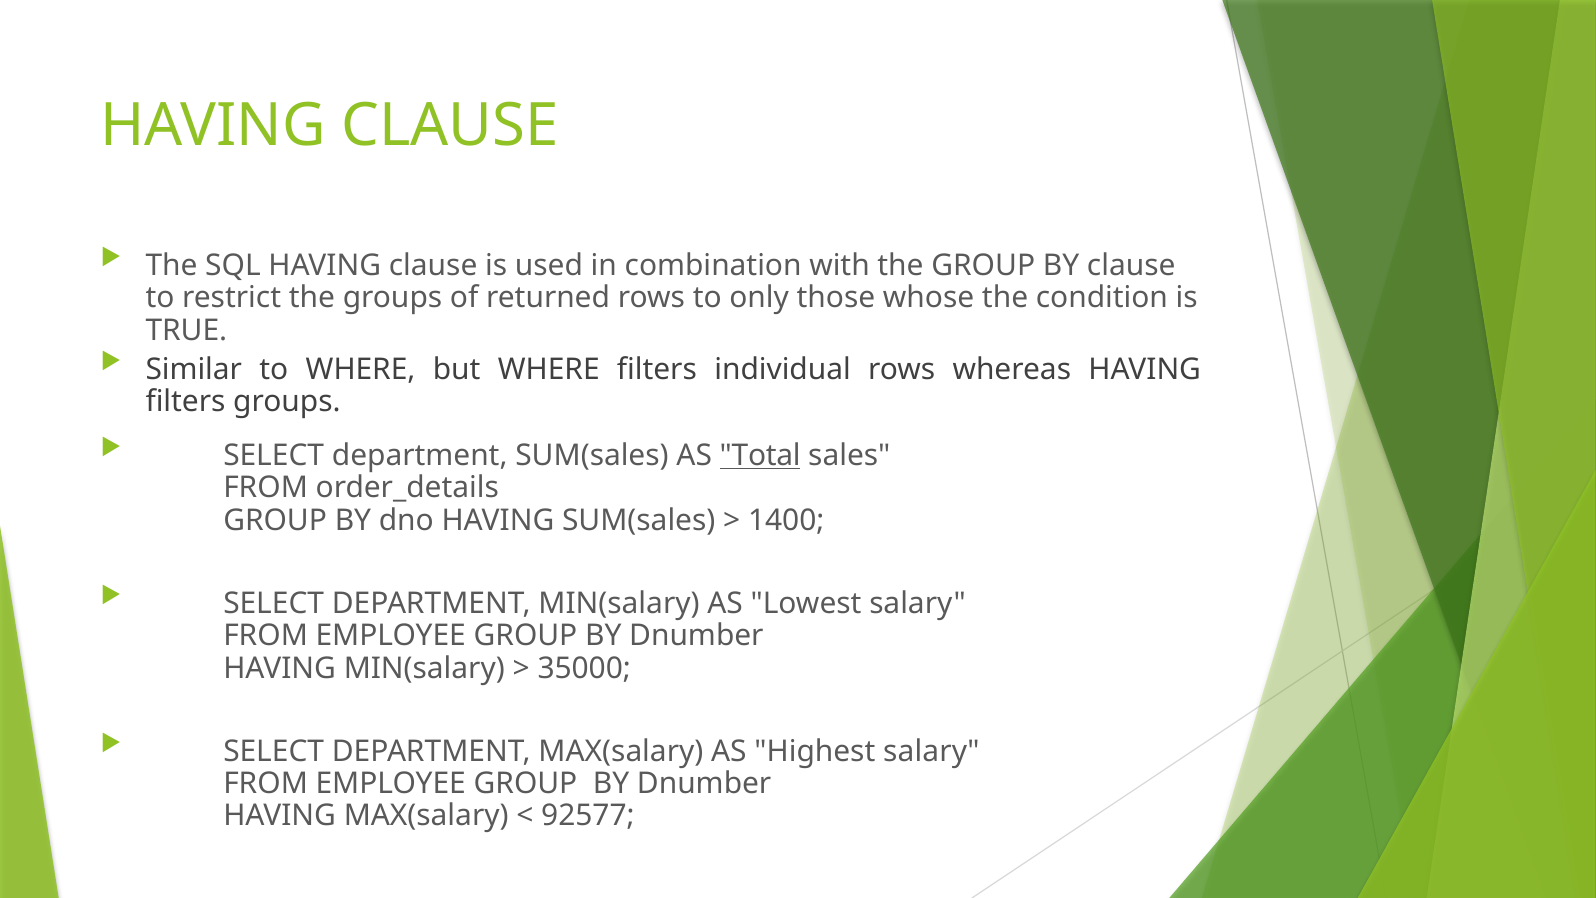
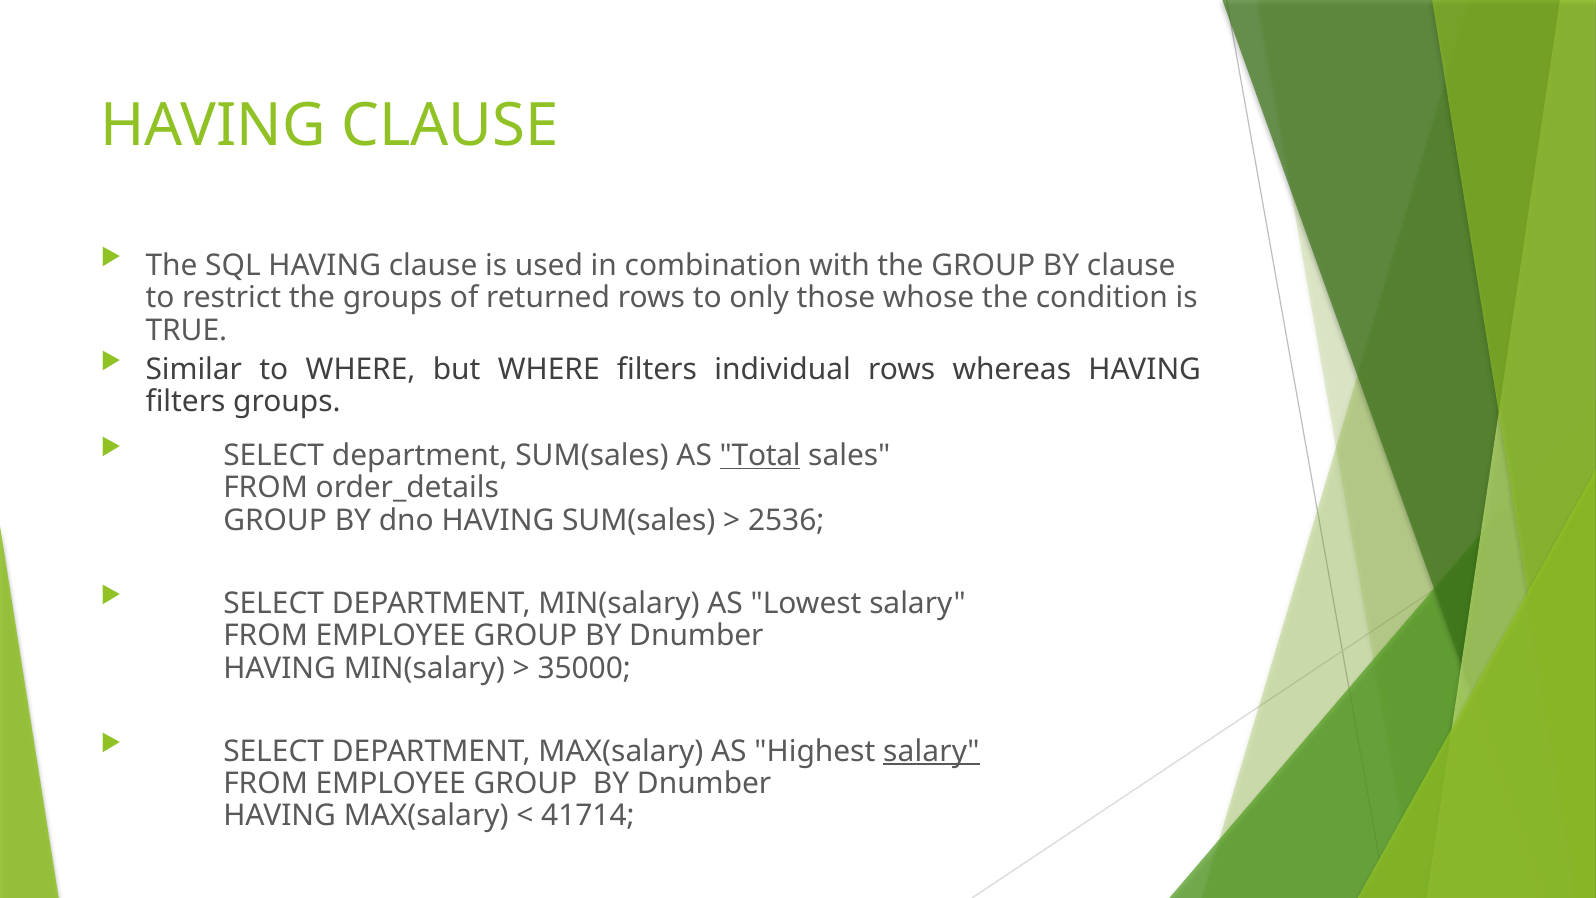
1400: 1400 -> 2536 (786, 520)
salary underline: none -> present (931, 751)
92577: 92577 -> 41714 (588, 816)
